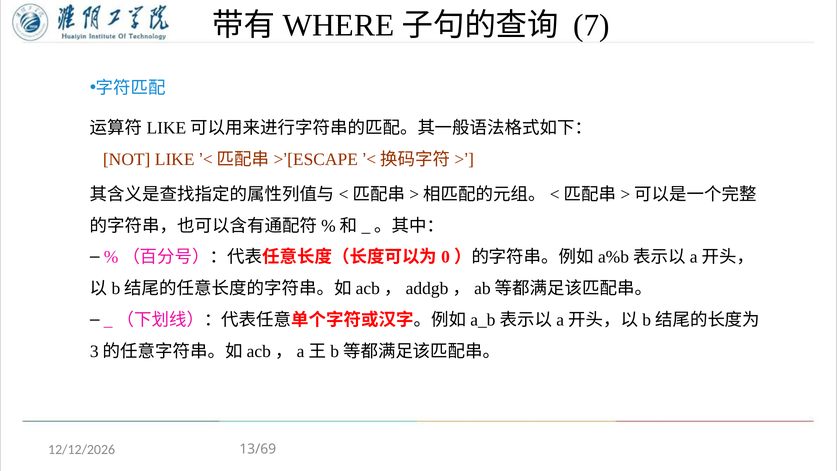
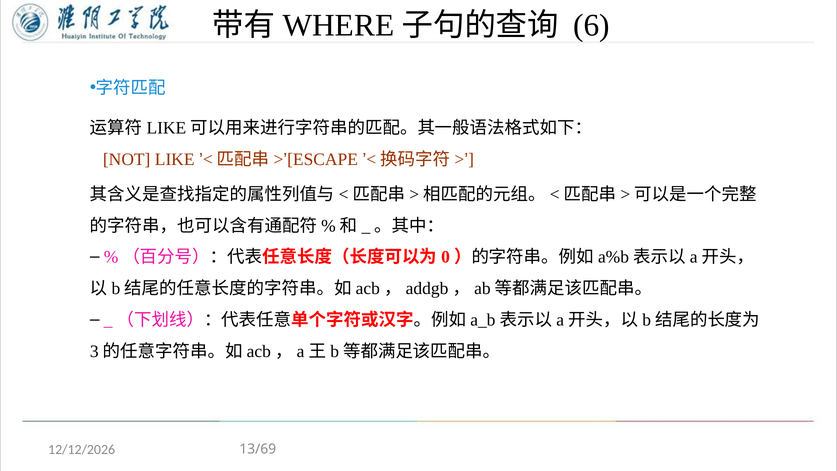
7: 7 -> 6 (591, 25)
